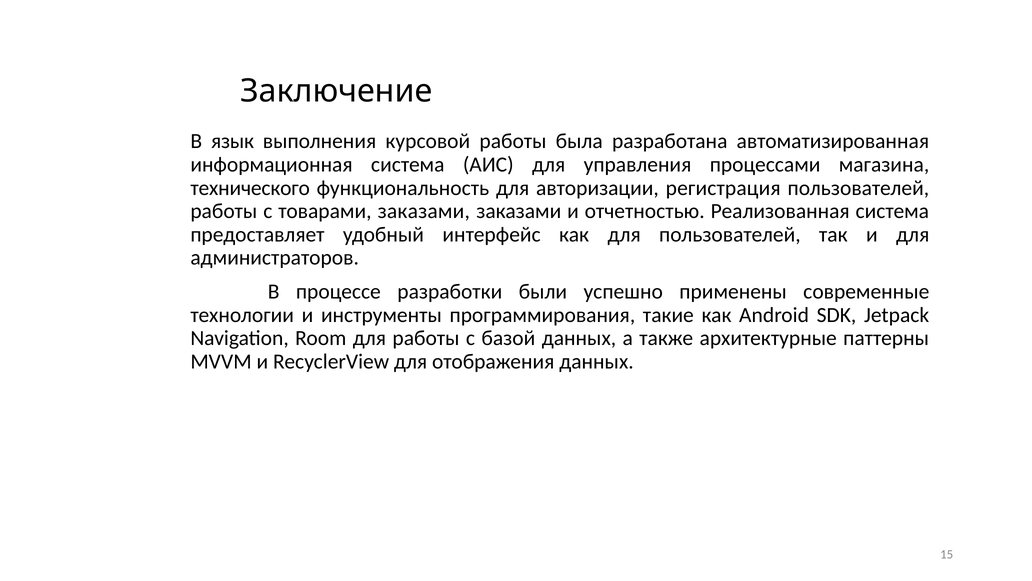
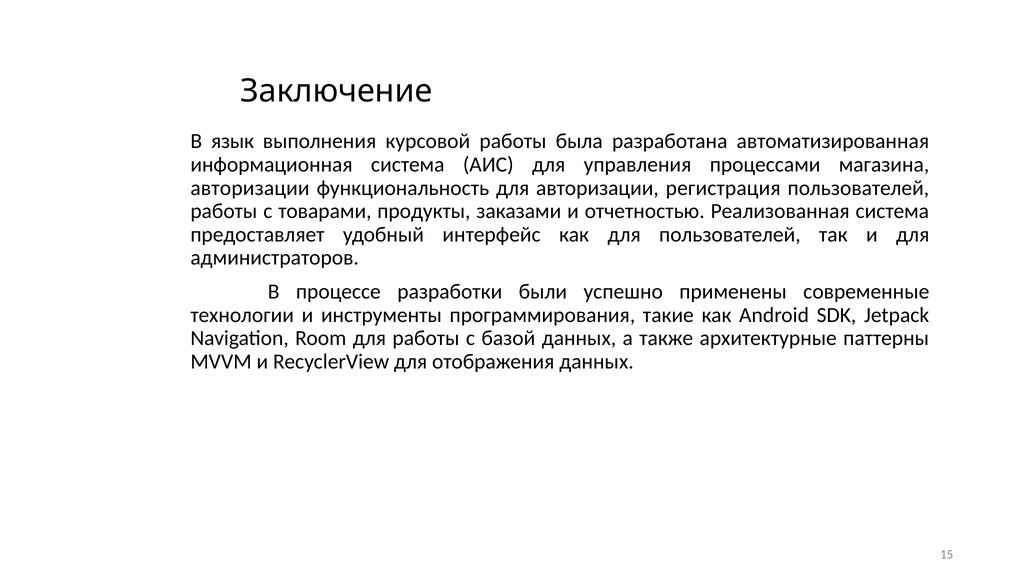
технического: технического -> авторизации (250, 188)
товарами заказами: заказами -> продукты (424, 211)
